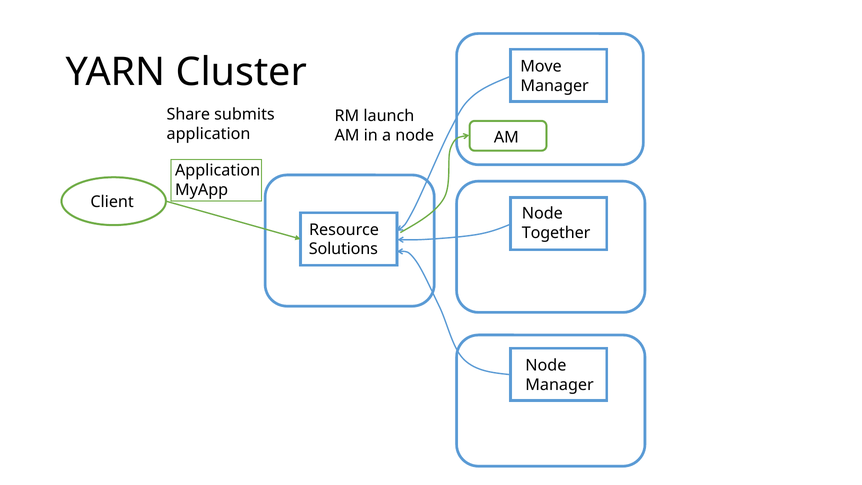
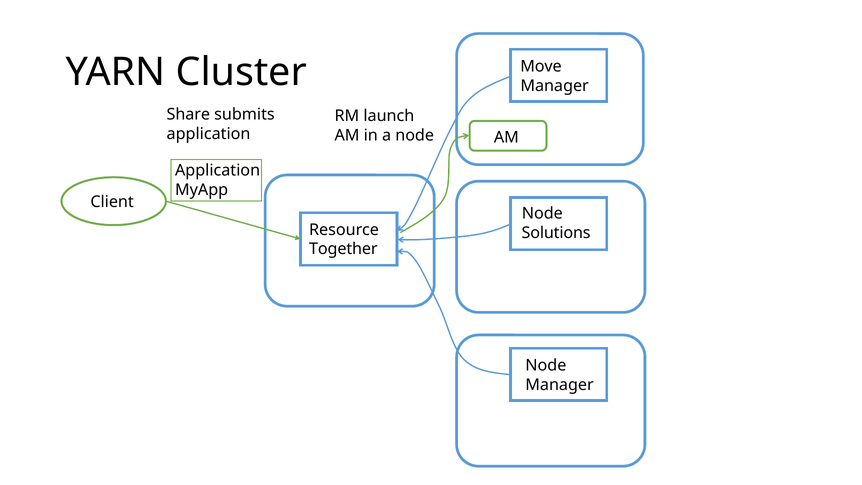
Together: Together -> Solutions (556, 233)
Solutions: Solutions -> Together (343, 249)
